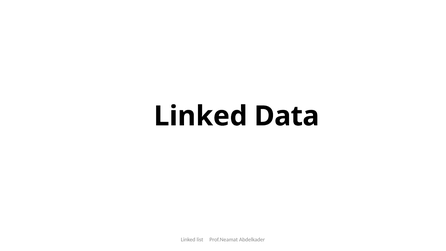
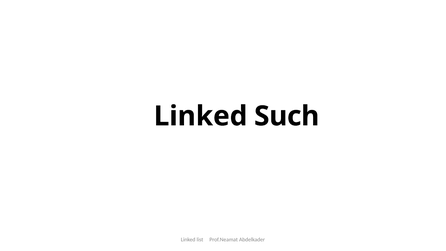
Data: Data -> Such (287, 116)
